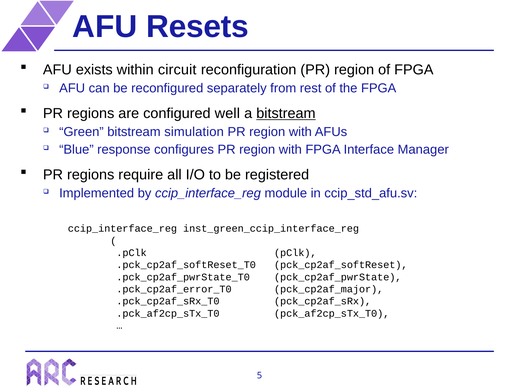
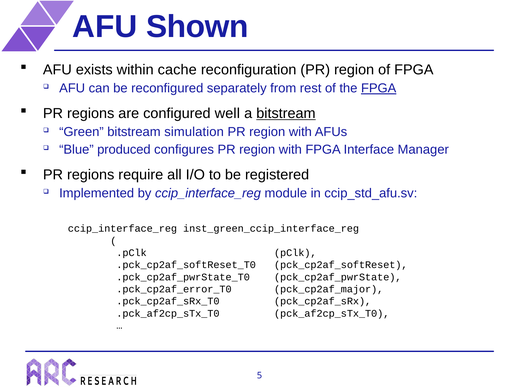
Resets: Resets -> Shown (197, 27)
circuit: circuit -> cache (177, 70)
FPGA underline: none -> present (379, 88)
response: response -> produced (124, 150)
